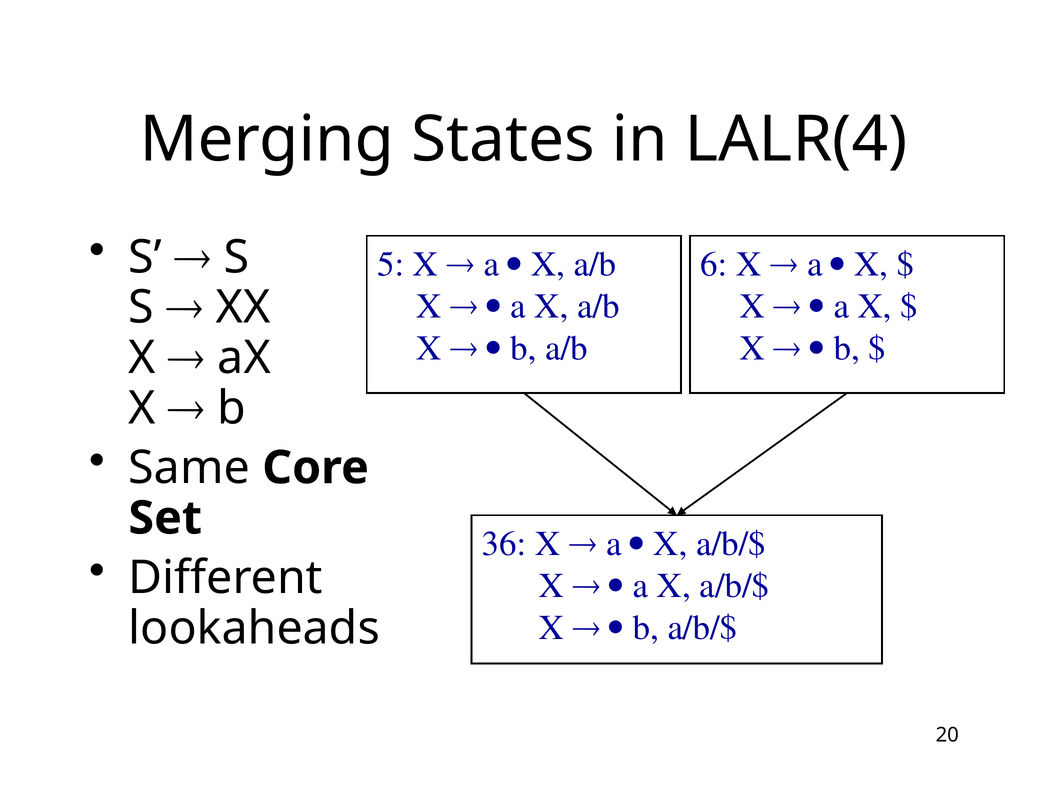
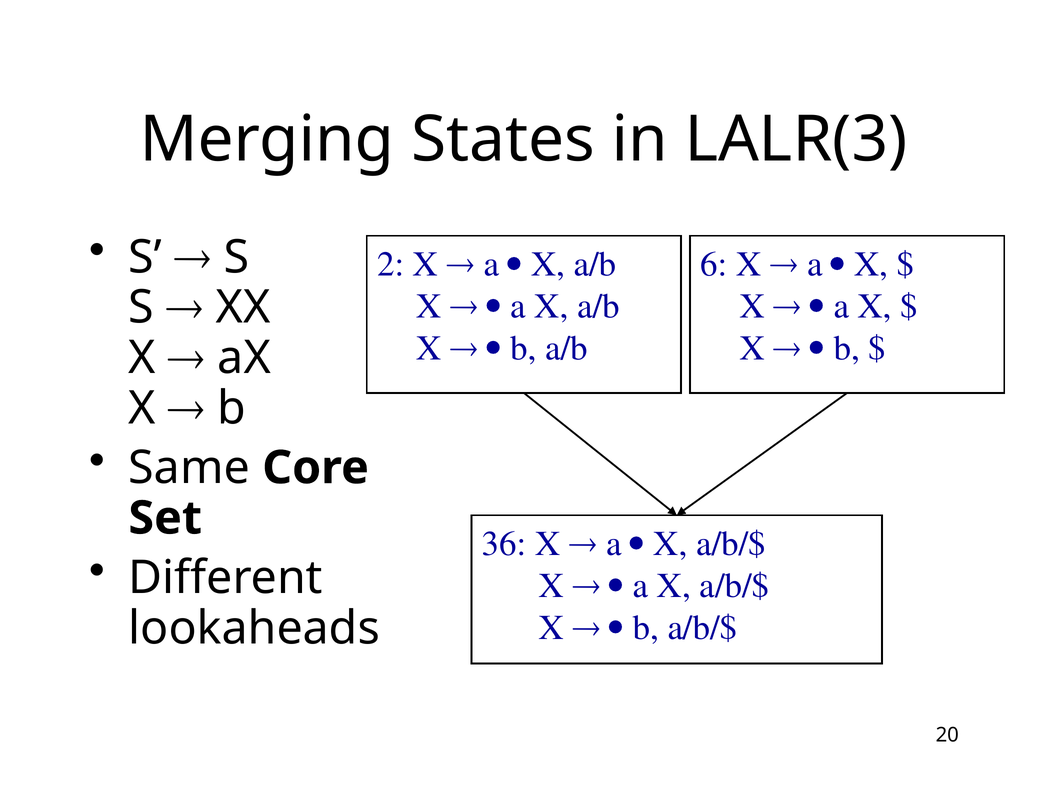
LALR(4: LALR(4 -> LALR(3 (796, 140)
5: 5 -> 2 (391, 264)
